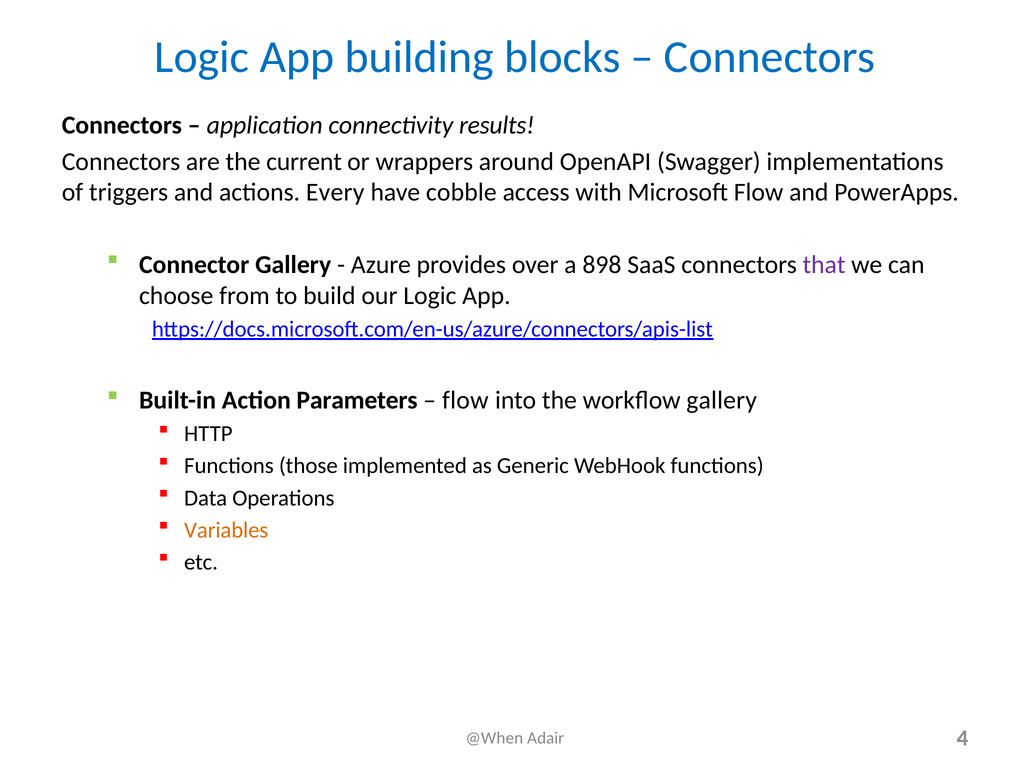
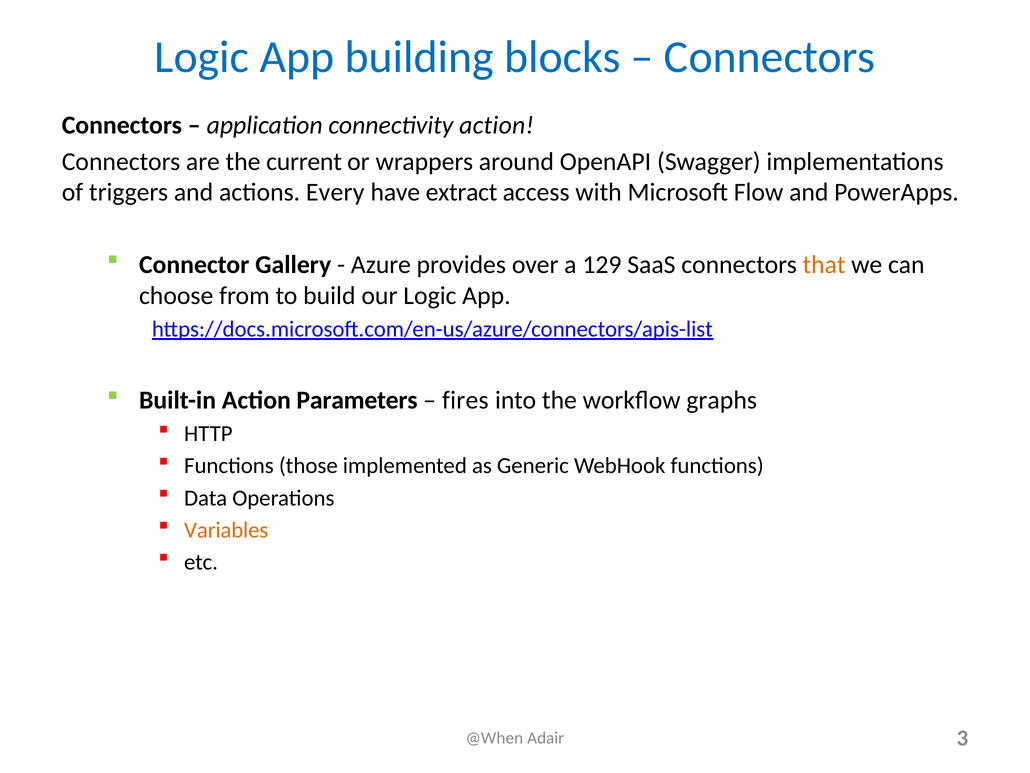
connectivity results: results -> action (497, 125)
cobble: cobble -> extract (462, 192)
898: 898 -> 129 (602, 264)
that colour: purple -> orange (824, 264)
flow: flow -> fires (465, 400)
workflow gallery: gallery -> graphs (722, 400)
4: 4 -> 3 (962, 738)
